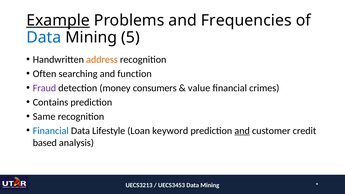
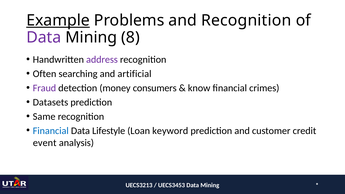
and Frequencies: Frequencies -> Recognition (246, 20)
Data colour: blue -> purple (44, 38)
5: 5 -> 8 (131, 38)
address colour: orange -> purple (102, 60)
function: function -> artificial (135, 74)
value: value -> know (199, 88)
Contains: Contains -> Datasets (50, 102)
and underline: present -> none (242, 131)
based: based -> event (45, 143)
